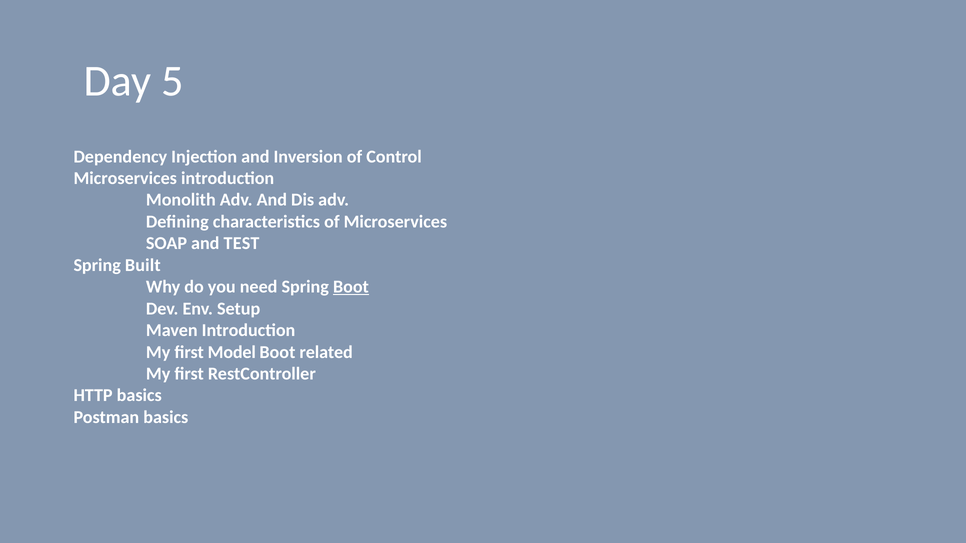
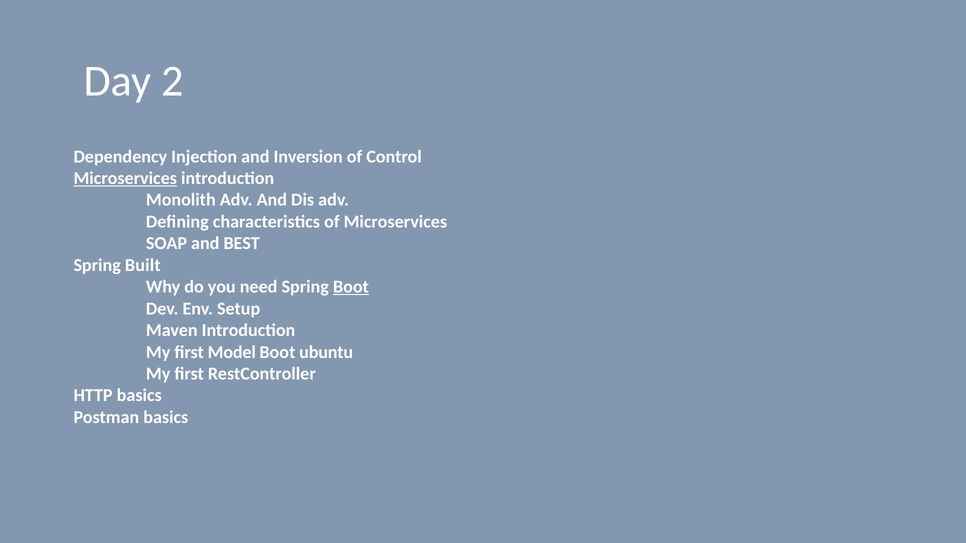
5: 5 -> 2 (172, 81)
Microservices underline: none -> present (125, 178)
TEST: TEST -> BEST (242, 244)
related: related -> ubuntu (326, 352)
